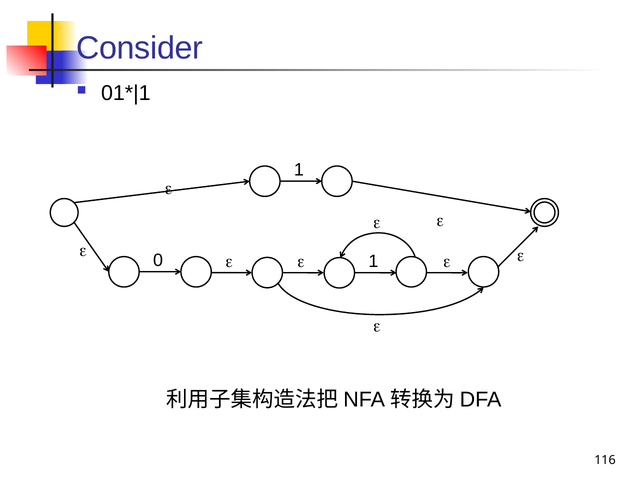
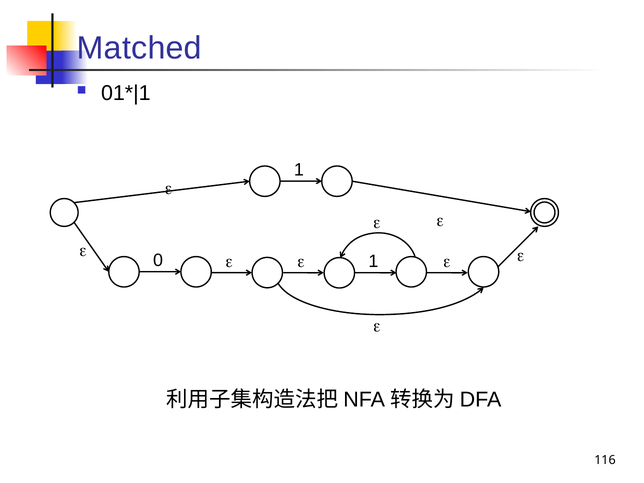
Consider: Consider -> Matched (139, 48)
